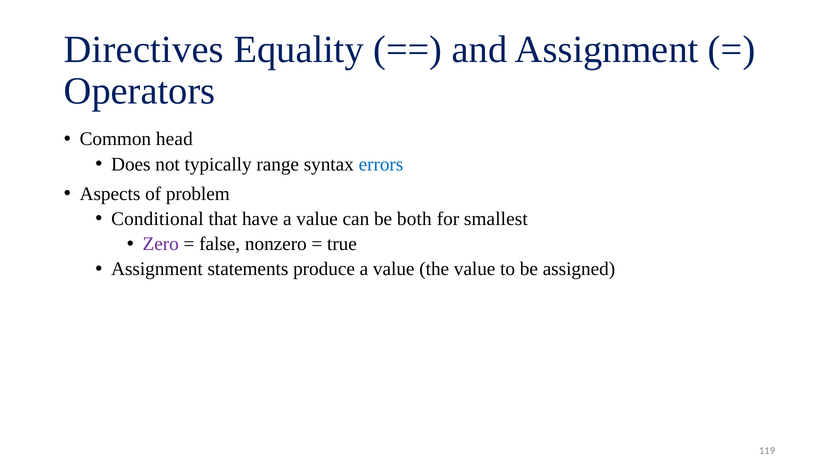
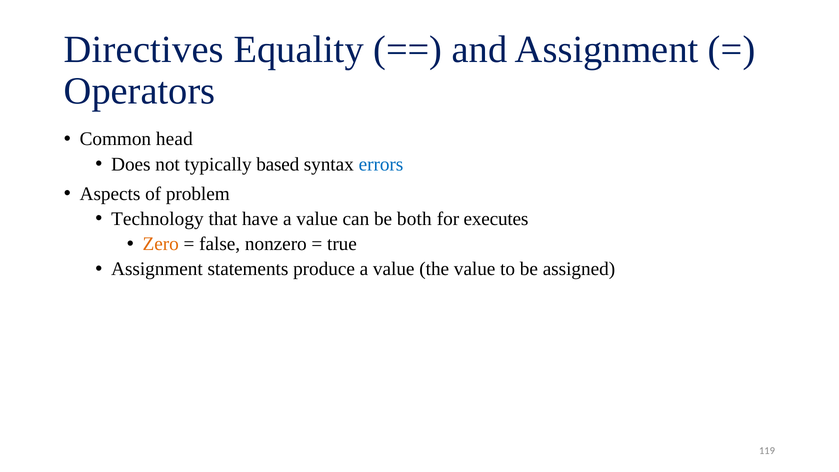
range: range -> based (278, 164)
Conditional: Conditional -> Technology (157, 219)
smallest: smallest -> executes (496, 219)
Zero colour: purple -> orange (161, 244)
